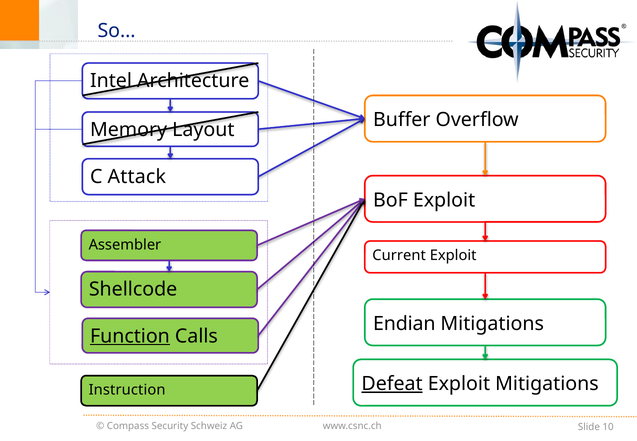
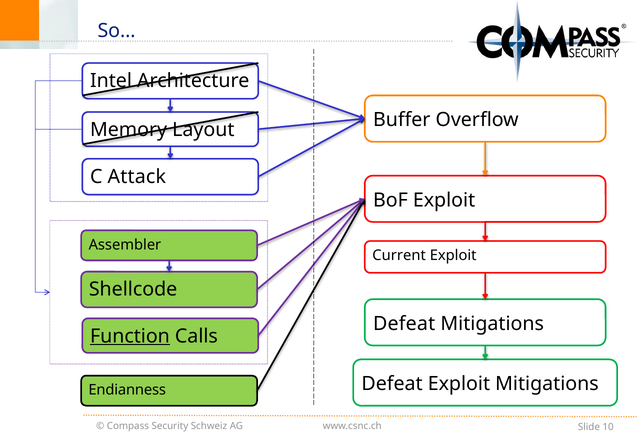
Endian: Endian -> Defeat (404, 324)
Defeat underline: present -> none (392, 384)
Instruction: Instruction -> Endianness (127, 390)
